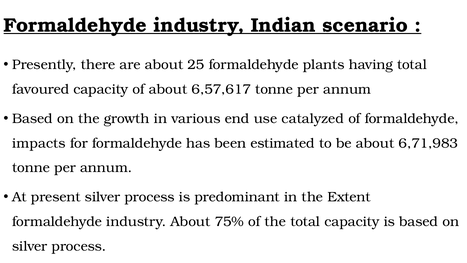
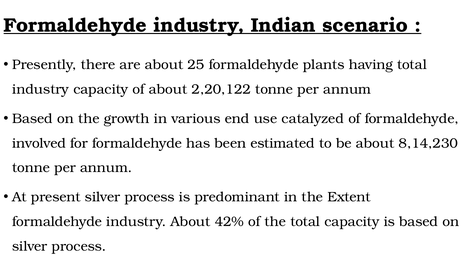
favoured: favoured -> industry (41, 89)
6,57,617: 6,57,617 -> 2,20,122 (221, 89)
impacts: impacts -> involved (39, 143)
6,71,983: 6,71,983 -> 8,14,230 (428, 143)
75%: 75% -> 42% (229, 221)
